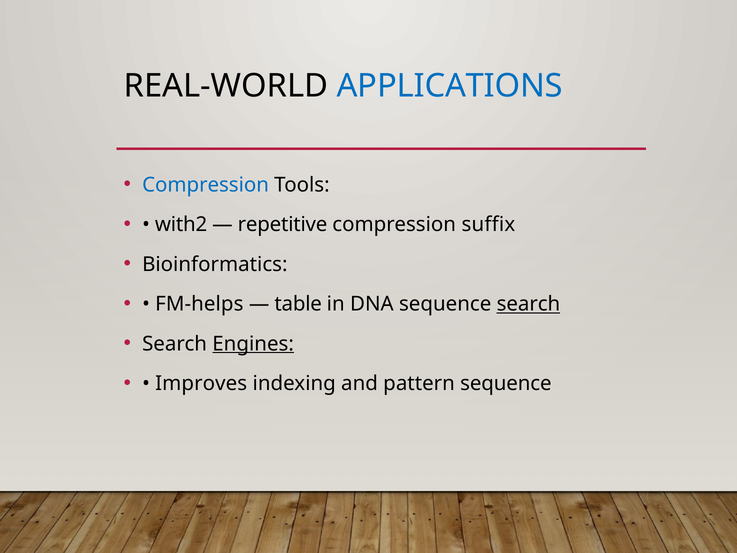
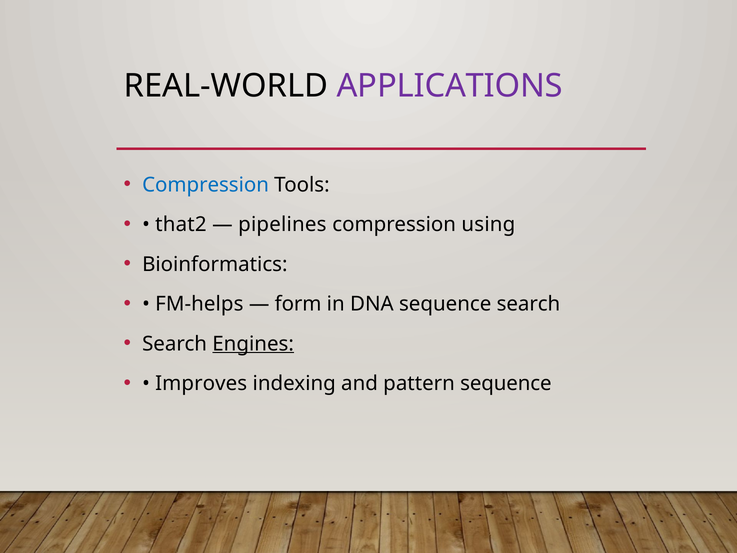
APPLICATIONS colour: blue -> purple (450, 86)
with2: with2 -> that2 (181, 224)
repetitive: repetitive -> pipelines (282, 224)
suffix: suffix -> using (488, 224)
table: table -> form (298, 304)
search underline: present -> none (528, 304)
